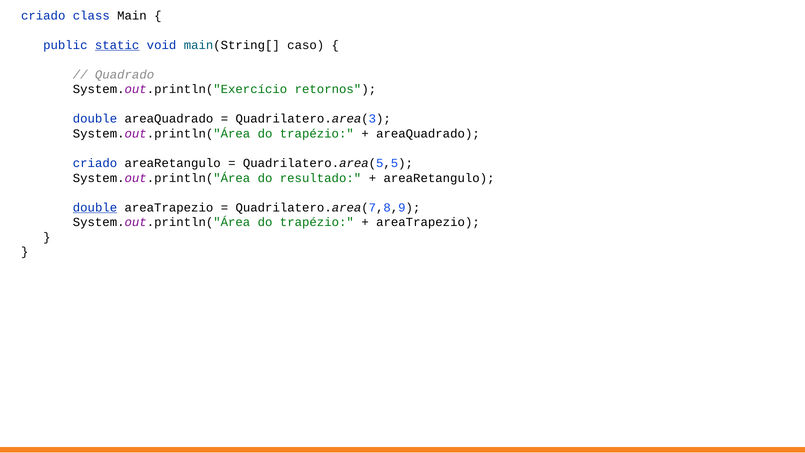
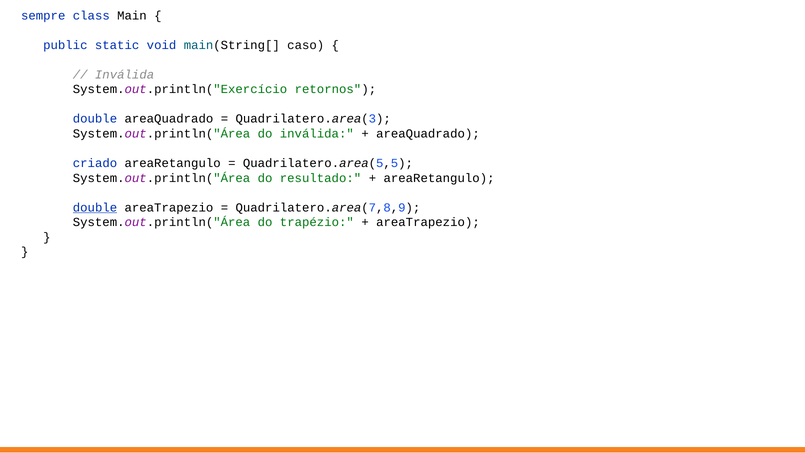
criado: criado -> sempre (43, 15)
static underline: present -> none (117, 45)
Quadrado: Quadrado -> Inválida (125, 75)
trapézio: trapézio -> inválida (317, 134)
